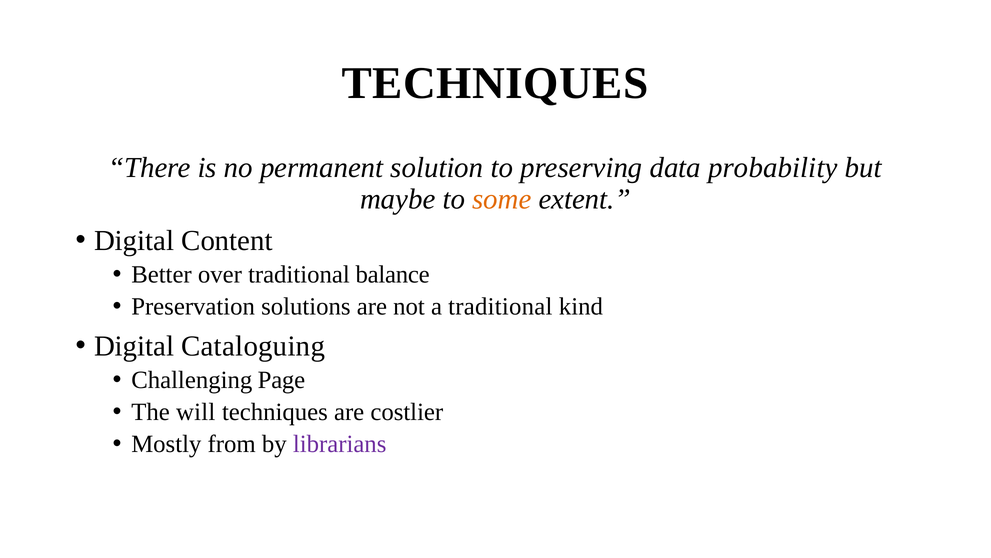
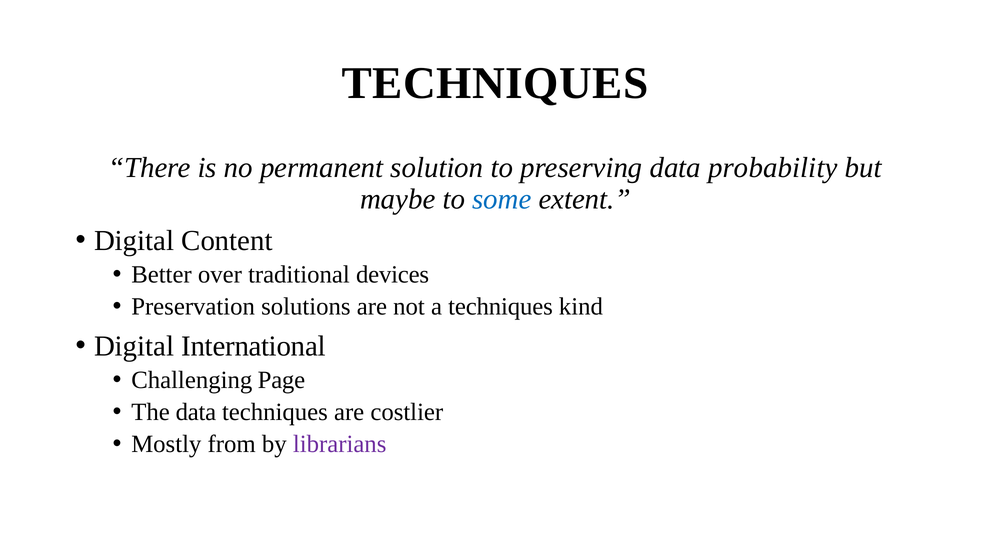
some colour: orange -> blue (502, 199)
balance: balance -> devices (393, 274)
a traditional: traditional -> techniques (501, 306)
Cataloguing: Cataloguing -> International (253, 346)
The will: will -> data (196, 412)
